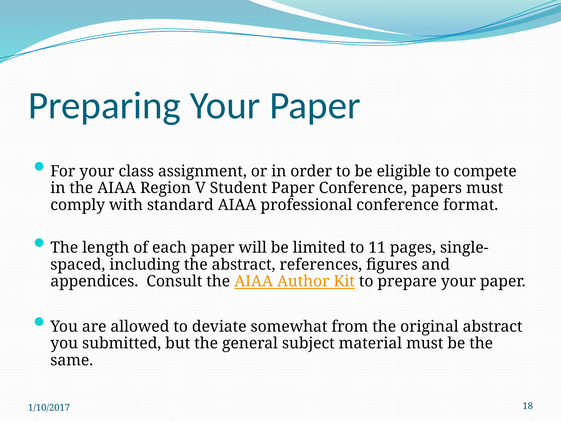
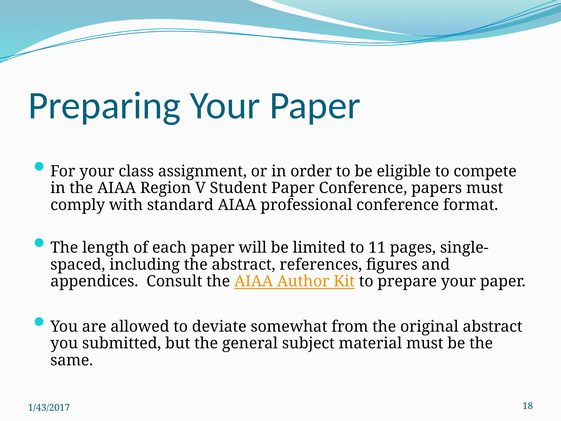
1/10/2017: 1/10/2017 -> 1/43/2017 (49, 407)
